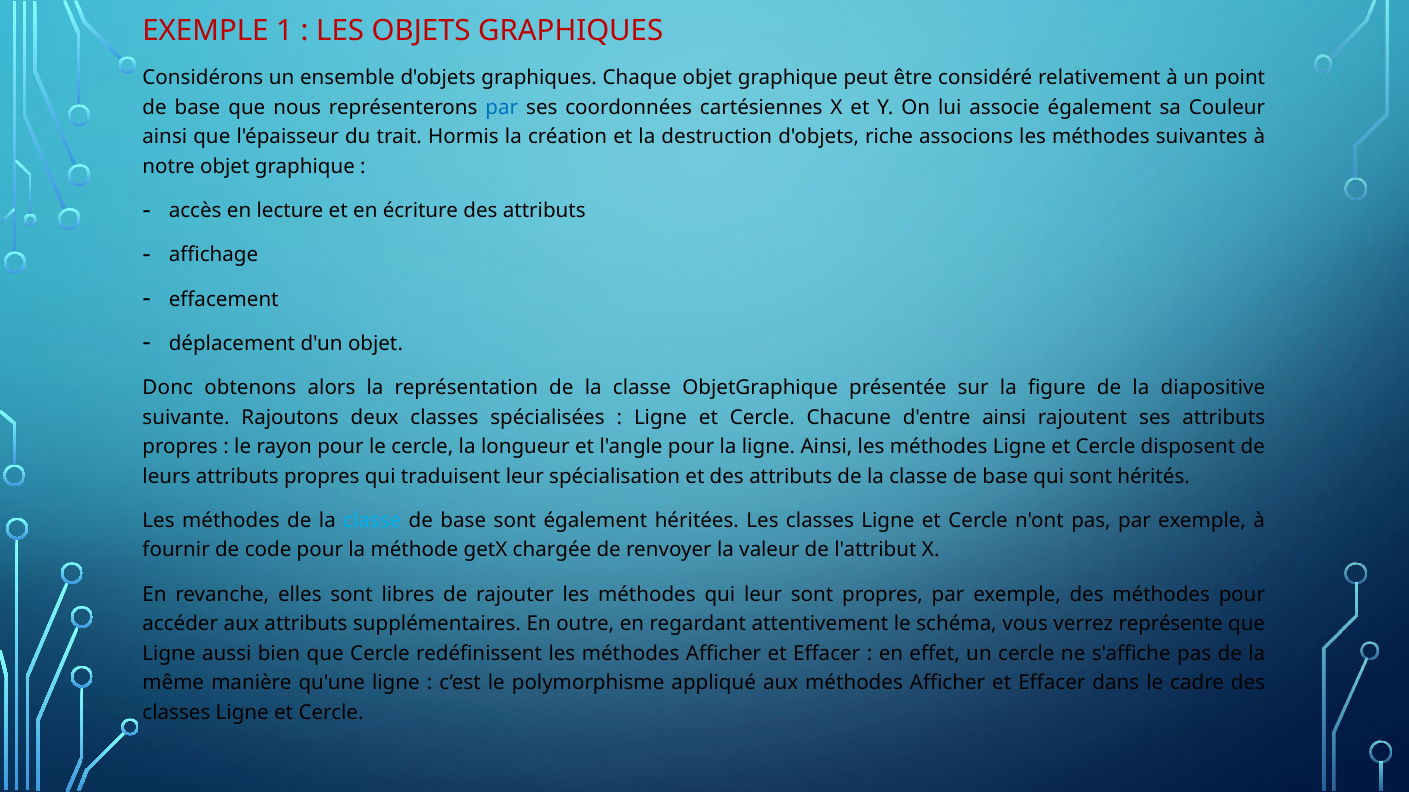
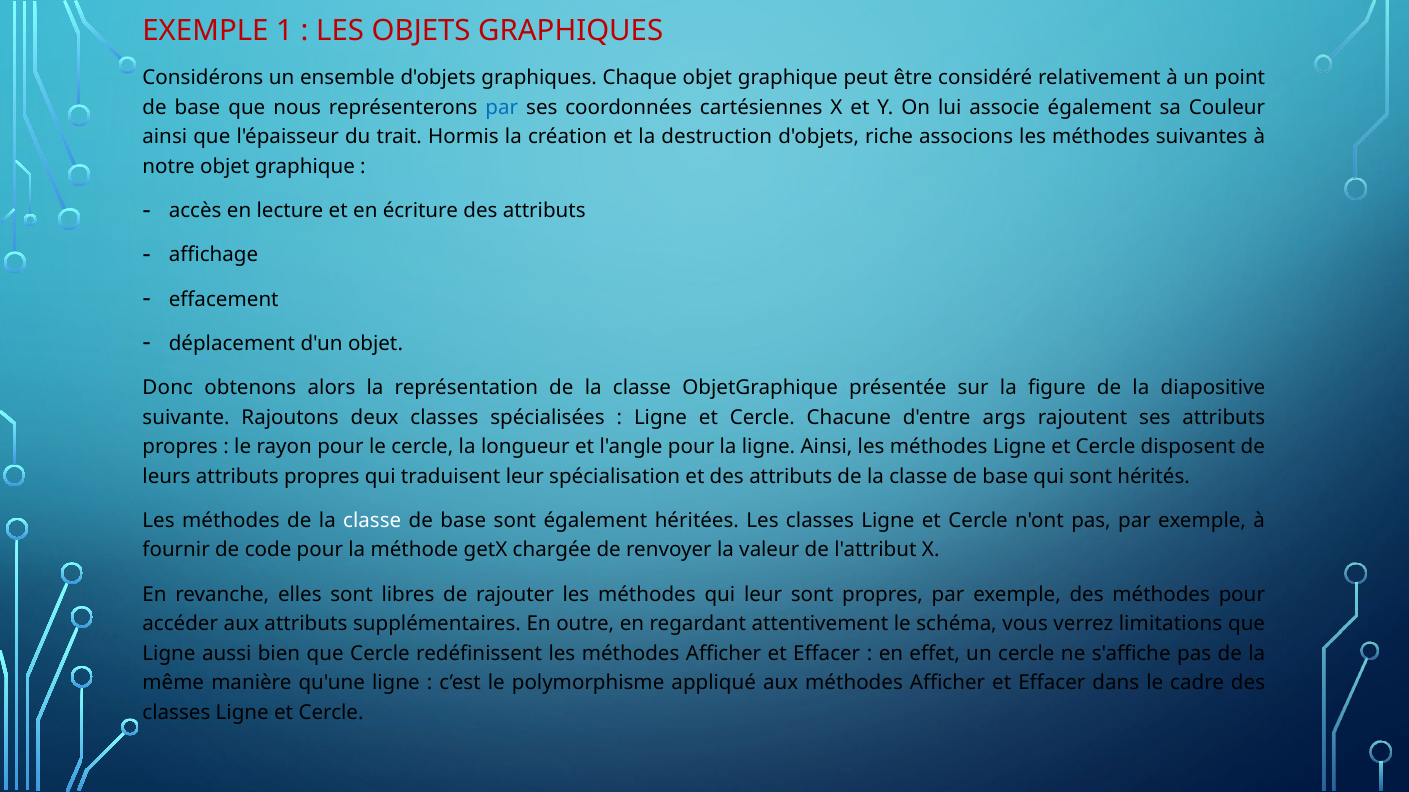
d'entre ainsi: ainsi -> args (1004, 418)
classe colour: light blue -> white (372, 521)
représente: représente -> limitations (1171, 624)
